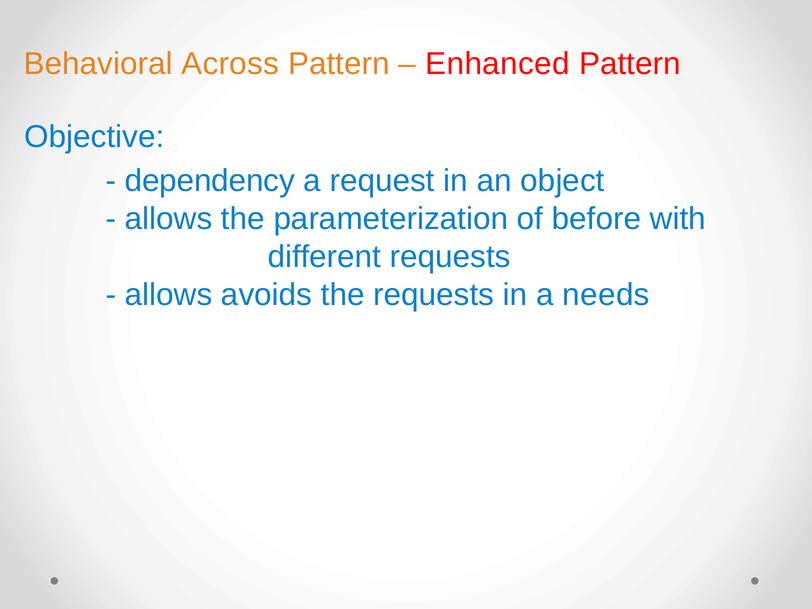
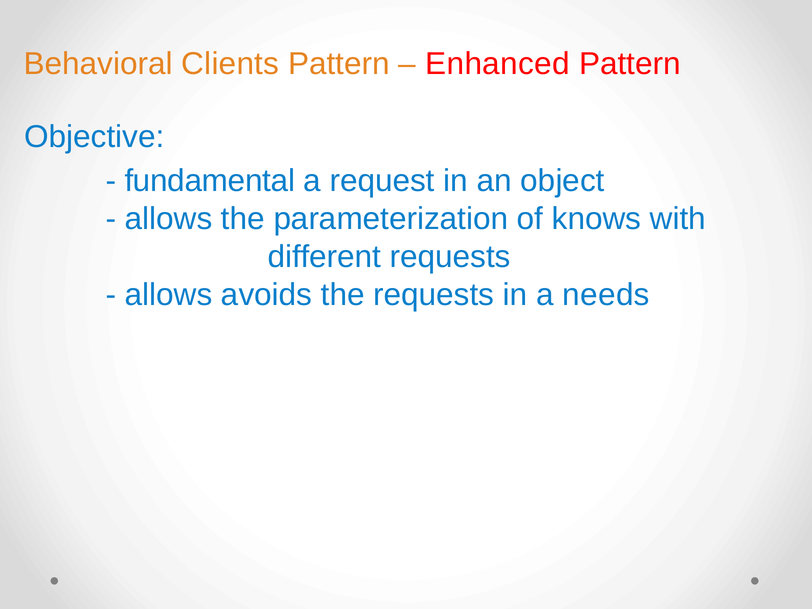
Across: Across -> Clients (230, 64)
dependency: dependency -> fundamental (210, 181)
before: before -> knows (597, 219)
